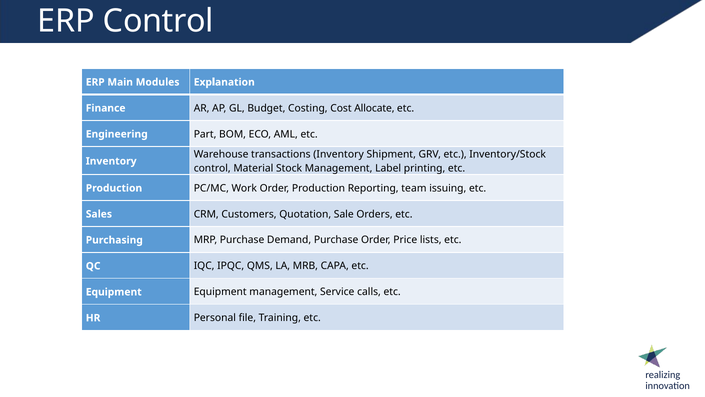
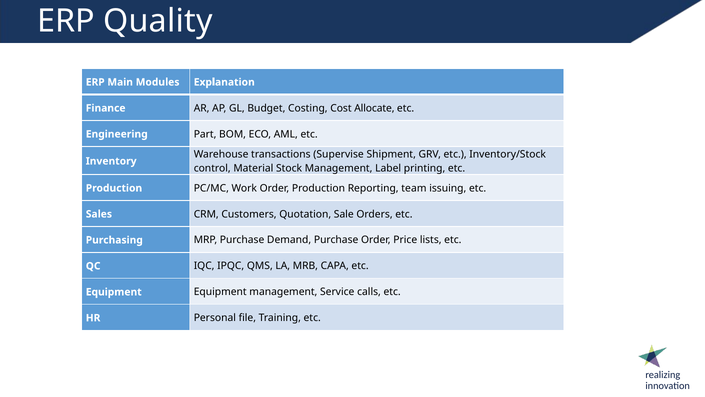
ERP Control: Control -> Quality (158, 21)
transactions Inventory: Inventory -> Supervise (339, 154)
